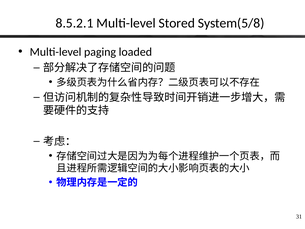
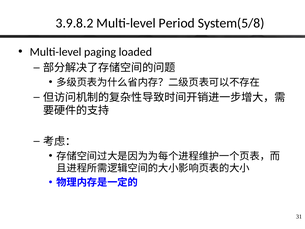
8.5.2.1: 8.5.2.1 -> 3.9.8.2 (75, 23)
Stored: Stored -> Period (177, 23)
